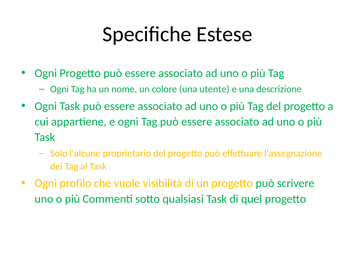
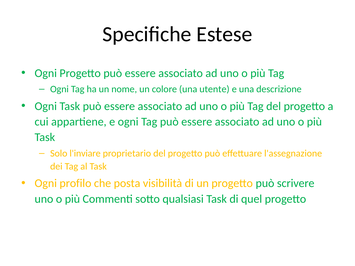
l'alcune: l'alcune -> l'inviare (85, 153)
vuole: vuole -> posta (127, 183)
